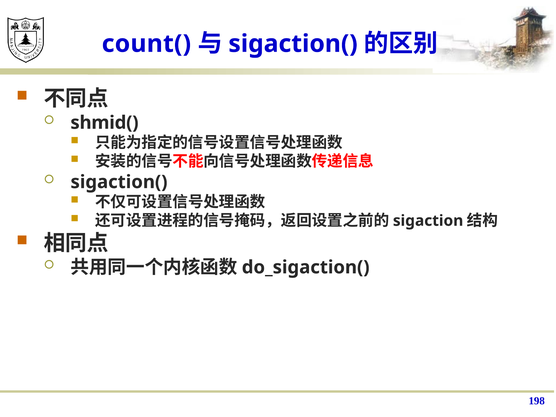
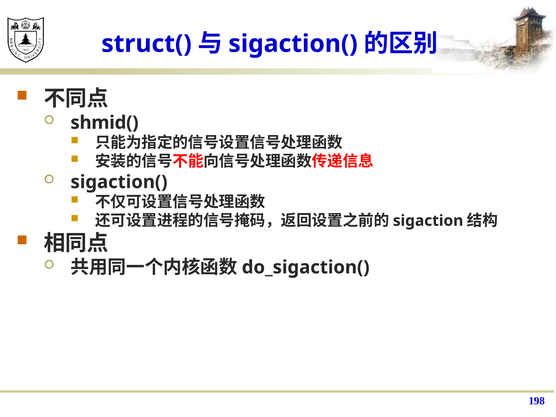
count(: count( -> struct( (147, 44)
